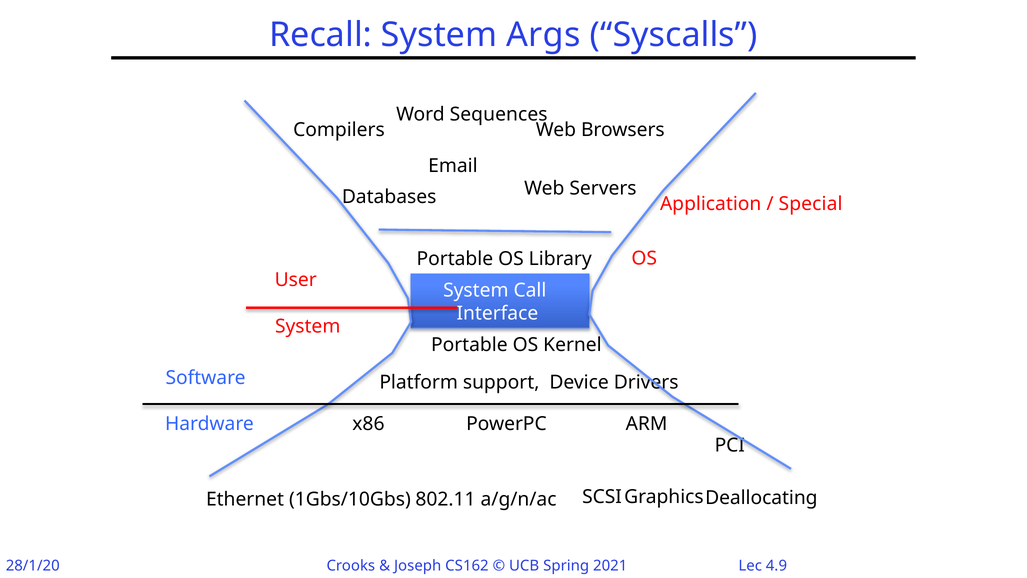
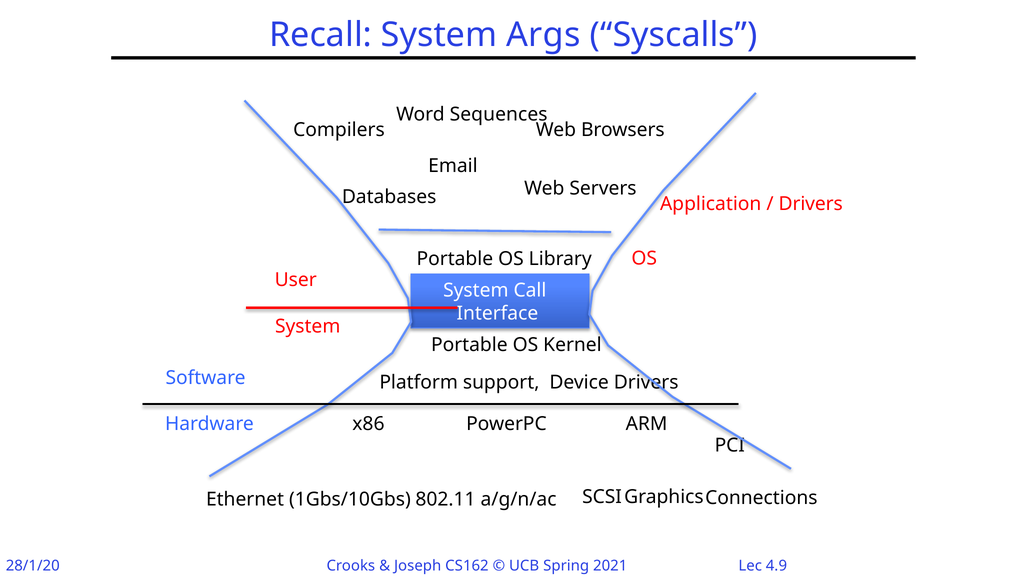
Special: Special -> Drivers (811, 204)
Deallocating: Deallocating -> Connections (761, 498)
